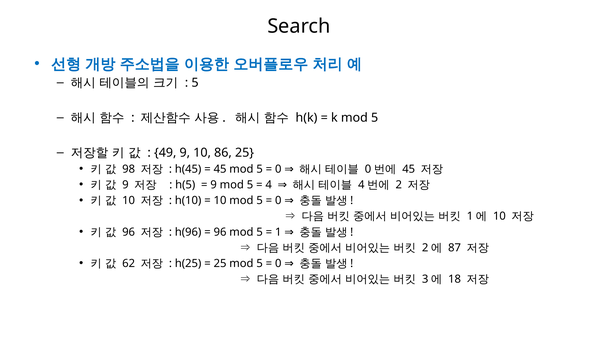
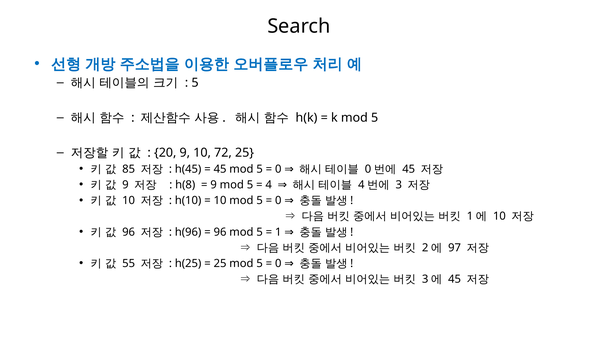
49: 49 -> 20 (165, 152)
86: 86 -> 72 (223, 152)
98: 98 -> 85 (129, 169)
h(5: h(5 -> h(8 (185, 184)
2: 2 -> 3 (399, 184)
87: 87 -> 97 (455, 247)
62: 62 -> 55 (129, 263)
18: 18 -> 45 (455, 279)
